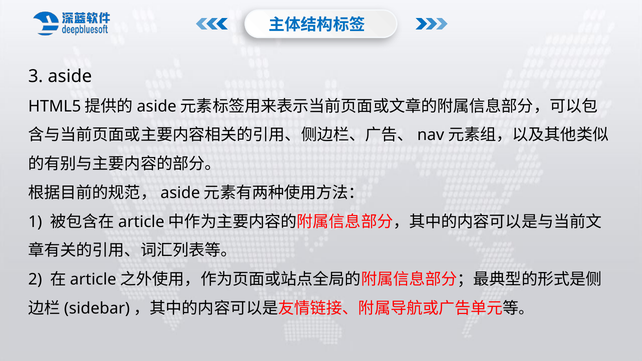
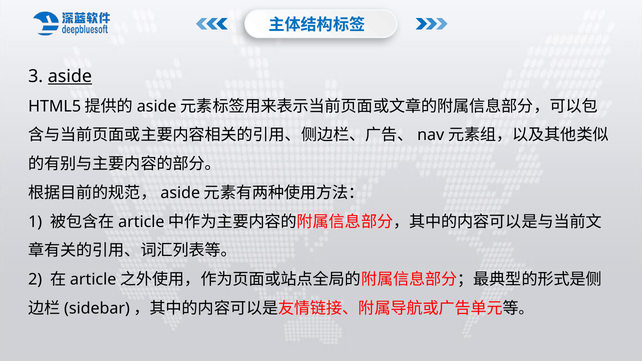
aside underline: none -> present (70, 76)
